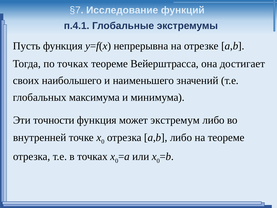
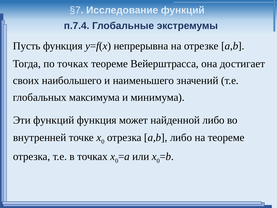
п.4.1: п.4.1 -> п.7.4 (77, 26)
Эти точности: точности -> функций (54, 120)
экстремум: экстремум -> найденной (175, 120)
